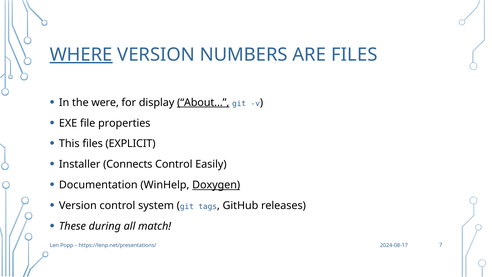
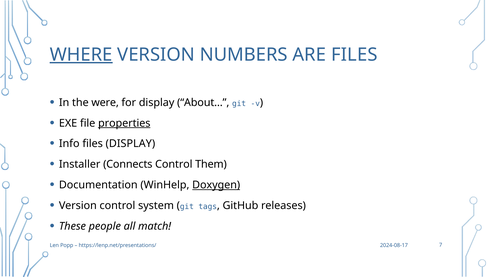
About… underline: present -> none (203, 102)
properties underline: none -> present (124, 123)
This: This -> Info (69, 144)
files EXPLICIT: EXPLICIT -> DISPLAY (130, 144)
Easily: Easily -> Them (211, 164)
during: during -> people (105, 226)
